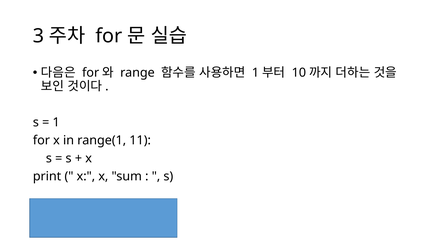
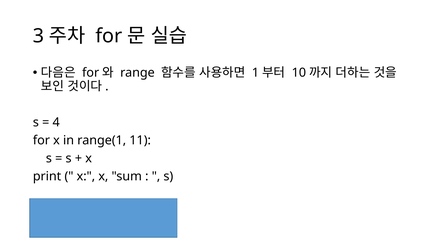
1: 1 -> 4 (56, 123)
